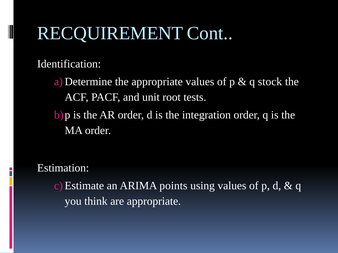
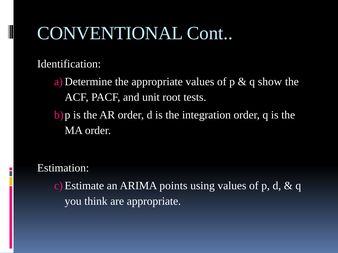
RECQUIREMENT: RECQUIREMENT -> CONVENTIONAL (110, 33)
stock: stock -> show (270, 82)
